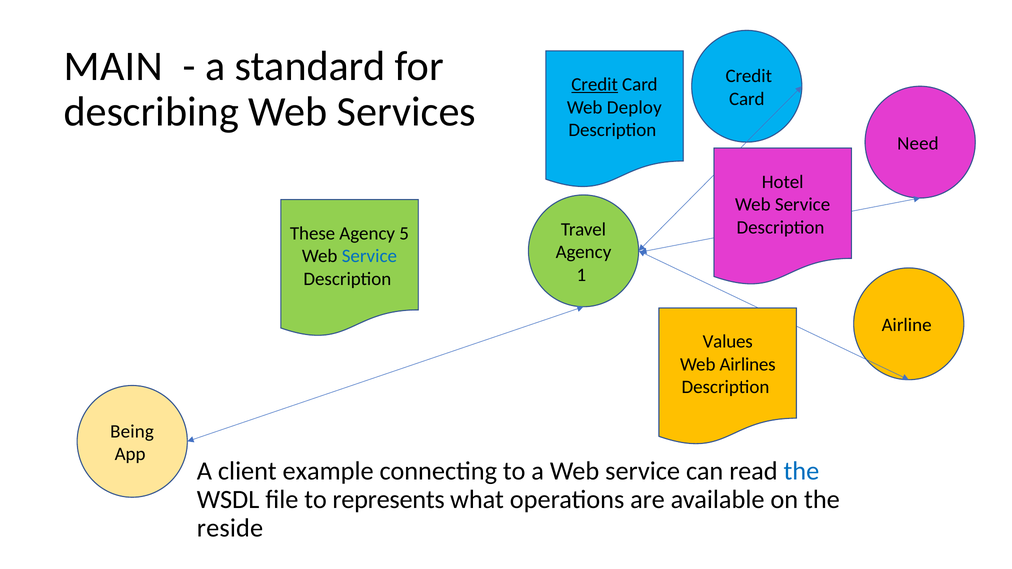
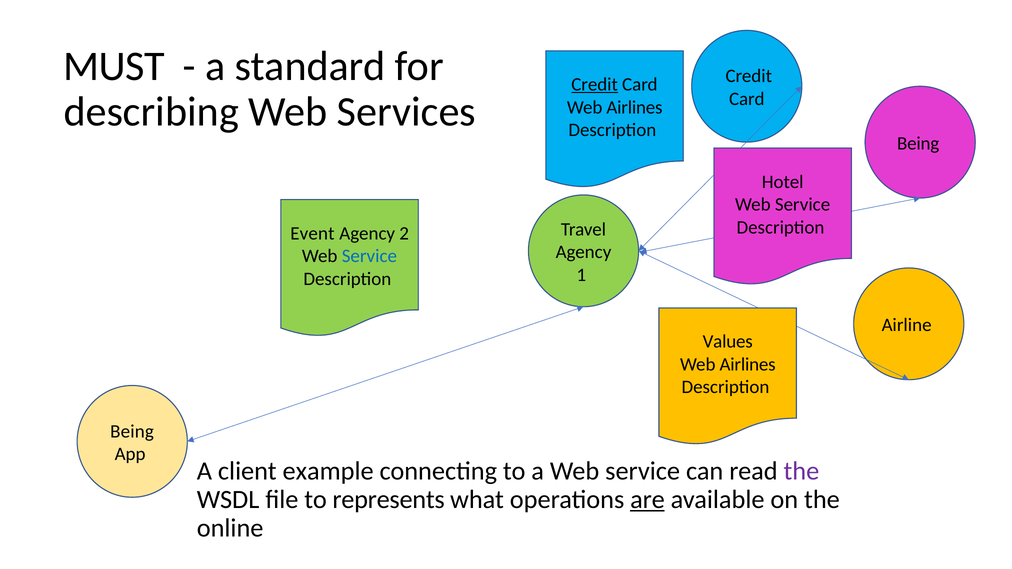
MAIN: MAIN -> MUST (114, 66)
Deploy: Deploy -> Airlines (634, 107)
Need: Need -> Being (918, 143)
These: These -> Event (312, 233)
5: 5 -> 2 (404, 233)
the colour: blue -> purple (801, 471)
are underline: none -> present (648, 500)
reside: reside -> online (230, 528)
